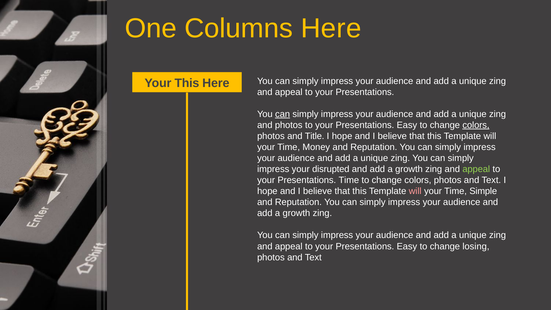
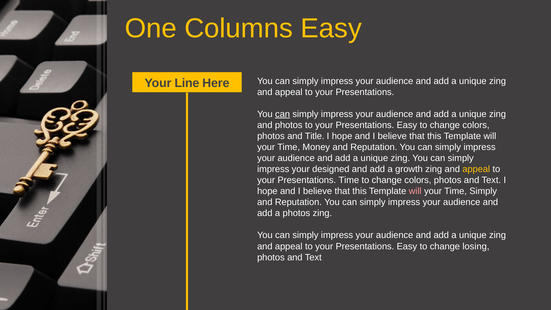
Columns Here: Here -> Easy (331, 29)
Your This: This -> Line (187, 83)
colors underline: present -> none (476, 125)
disrupted: disrupted -> designed (331, 169)
appeal colour: light green -> yellow (476, 169)
Time Simple: Simple -> Simply (483, 191)
growth: growth -> photos (296, 213)
